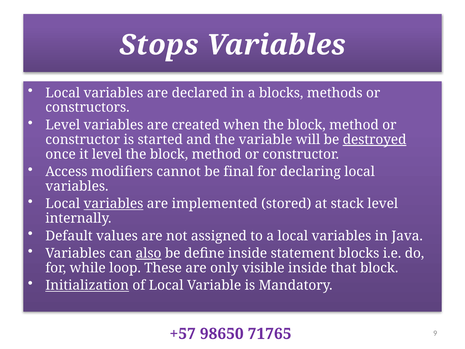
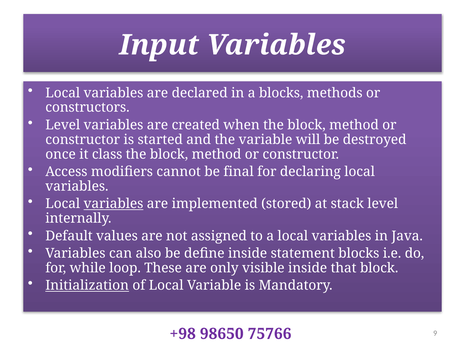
Stops: Stops -> Input (159, 45)
destroyed underline: present -> none (375, 140)
it level: level -> class (107, 154)
also underline: present -> none (148, 253)
+57: +57 -> +98 (183, 334)
71765: 71765 -> 75766 (270, 334)
